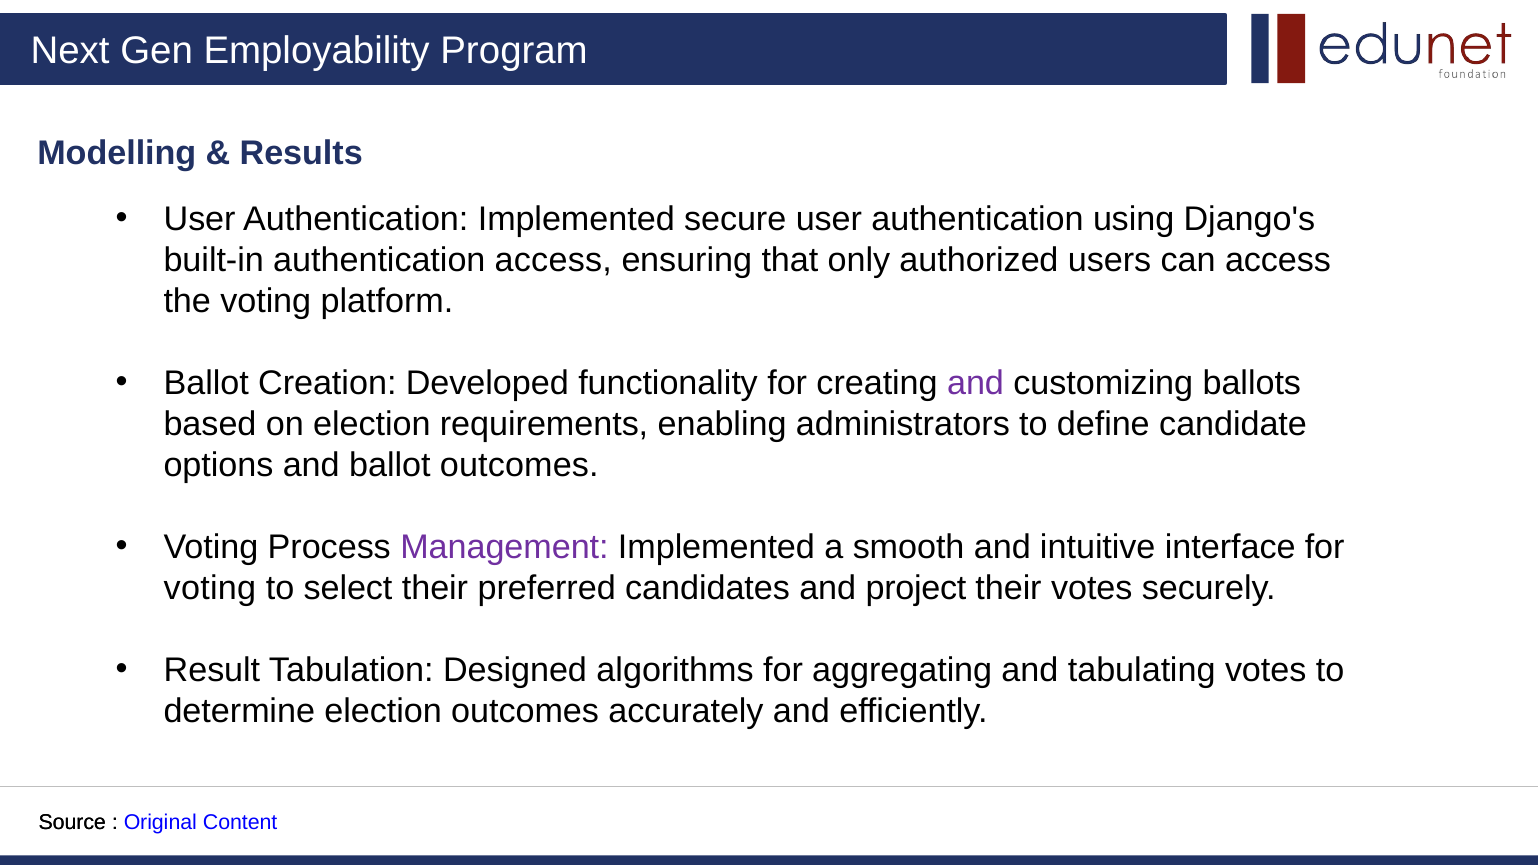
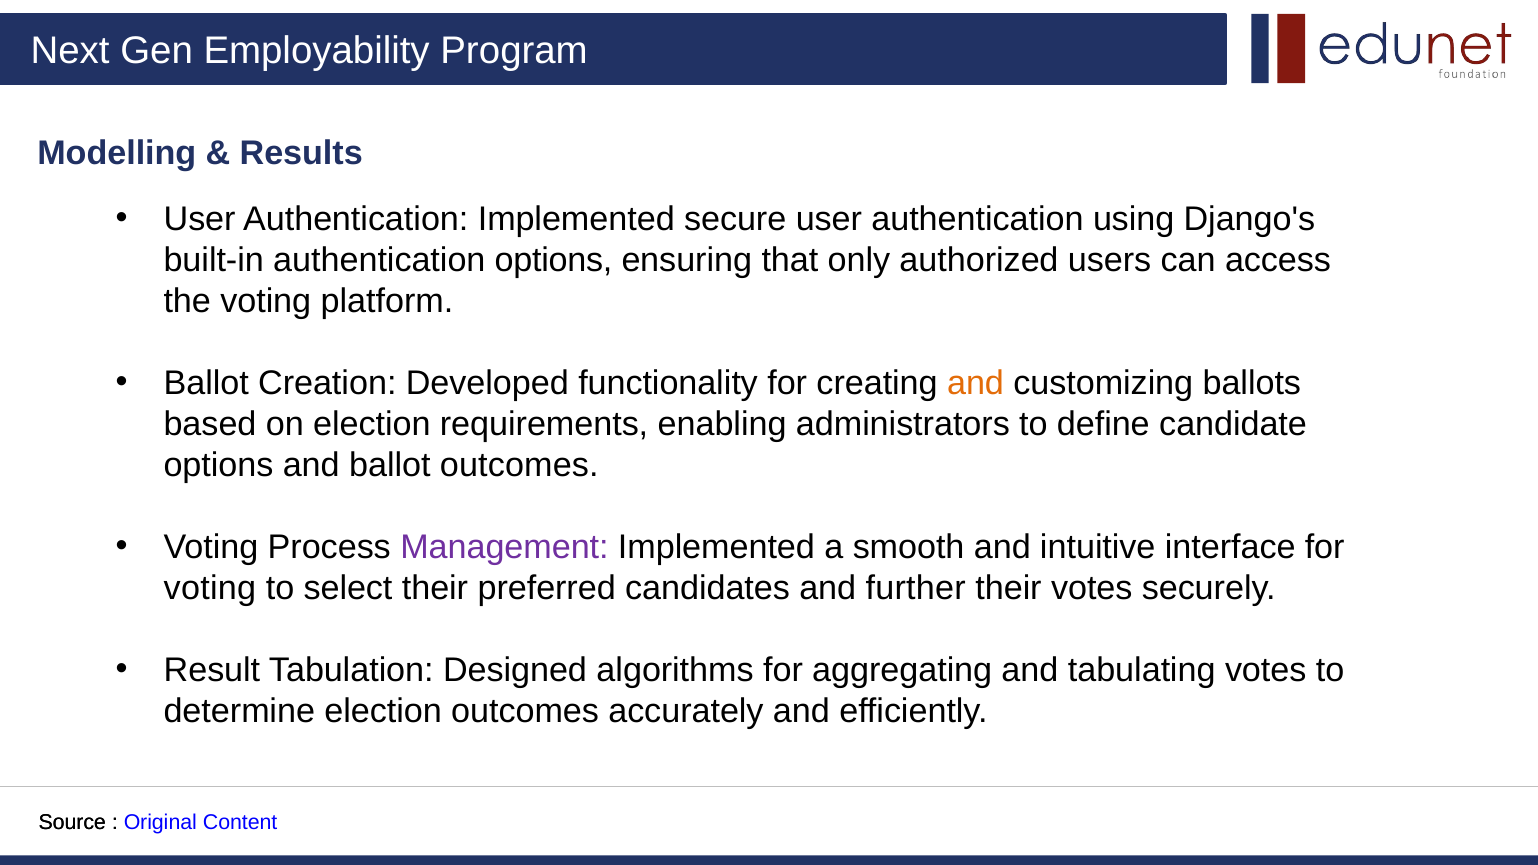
authentication access: access -> options (554, 260)
and colour: purple -> orange (975, 383)
project: project -> further (916, 588)
